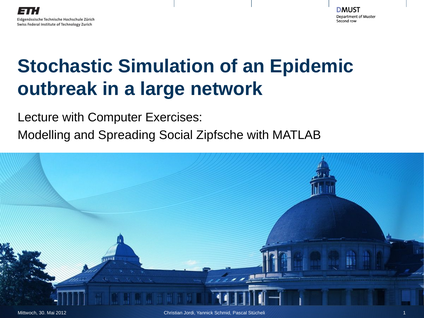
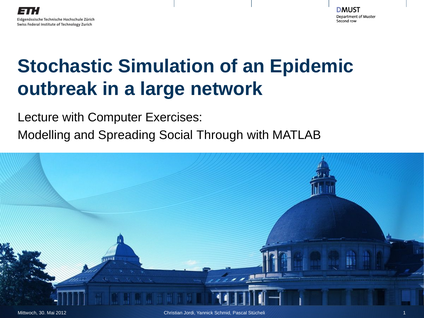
Zipfsche: Zipfsche -> Through (220, 135)
